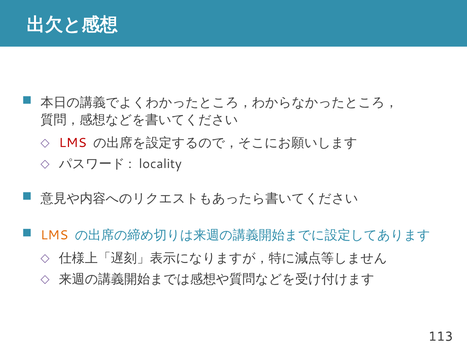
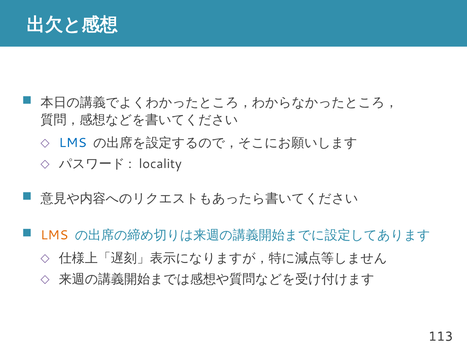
LMS colour: red -> blue (73, 143)
